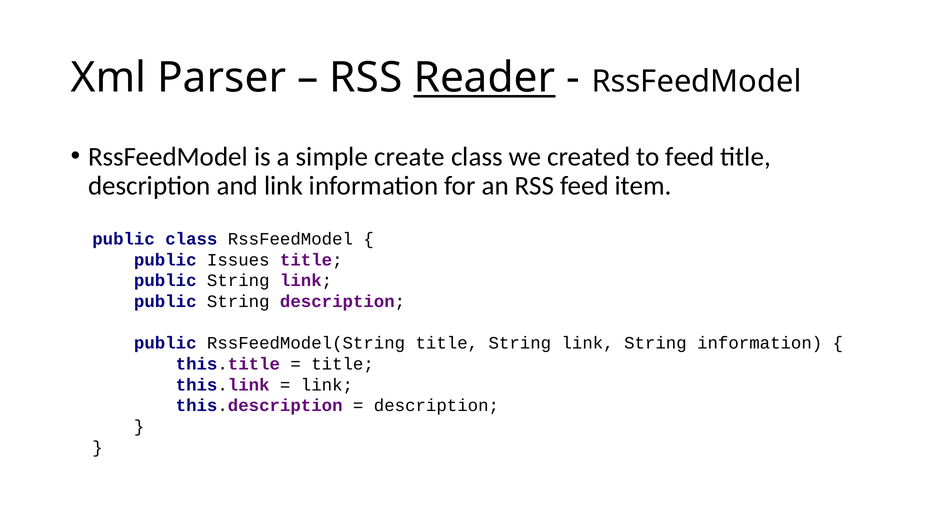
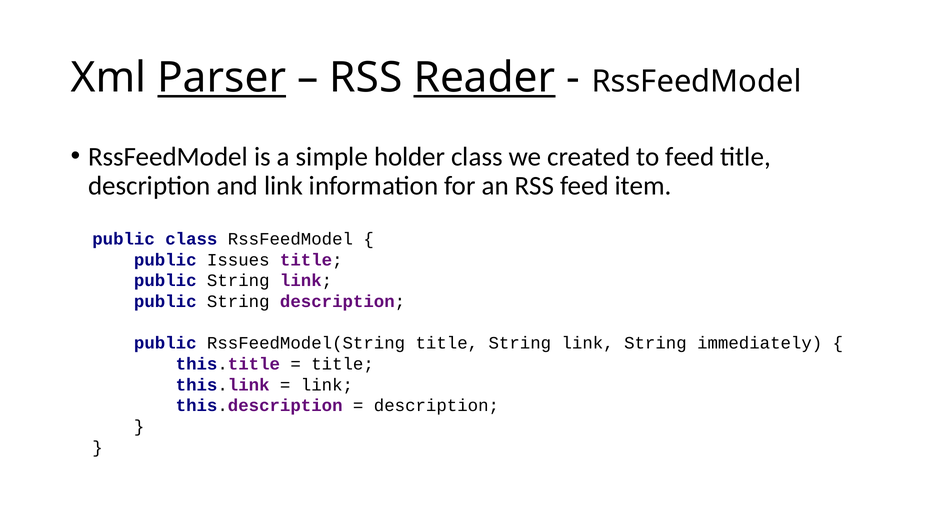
Parser underline: none -> present (222, 78)
create: create -> holder (410, 157)
String information: information -> immediately (760, 344)
